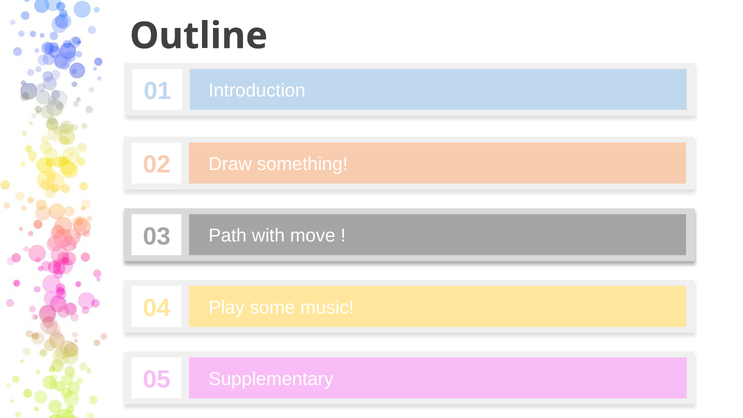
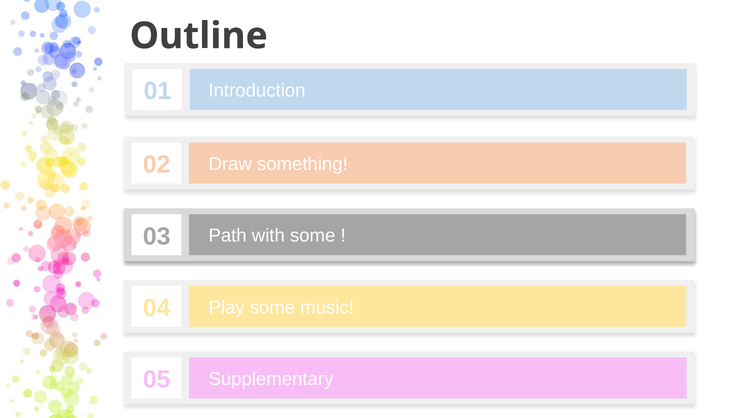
with move: move -> some (313, 236)
